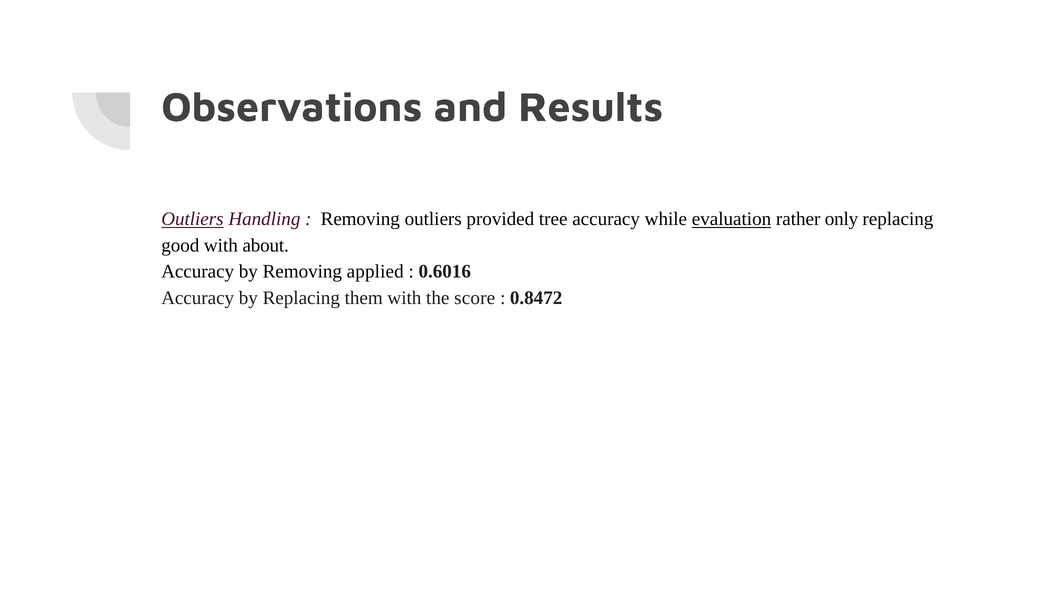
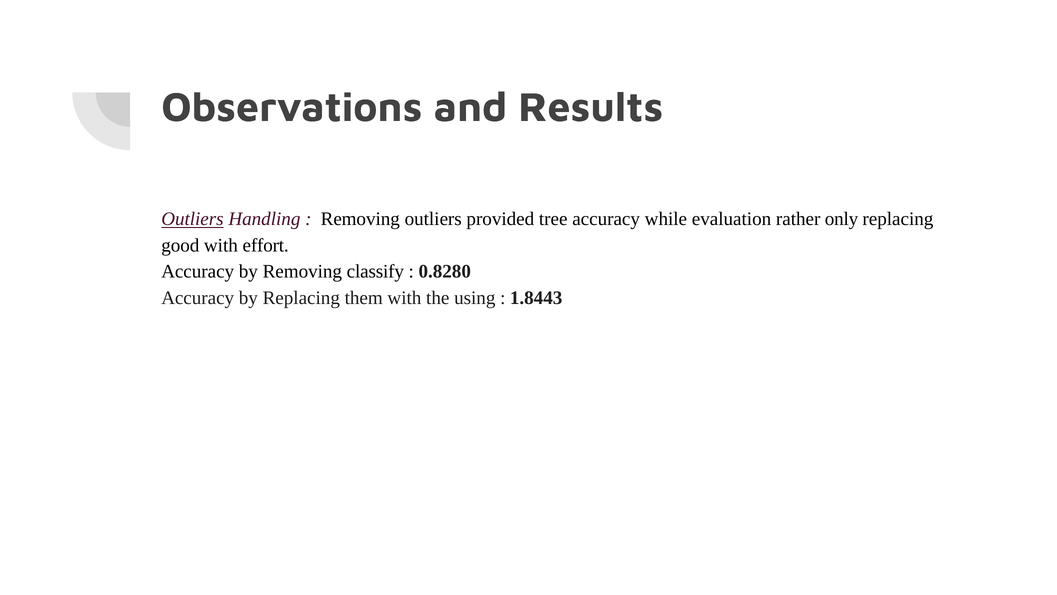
evaluation underline: present -> none (732, 219)
about: about -> effort (266, 245)
applied: applied -> classify (375, 271)
0.6016: 0.6016 -> 0.8280 (445, 271)
score: score -> using (475, 298)
0.8472: 0.8472 -> 1.8443 (536, 298)
